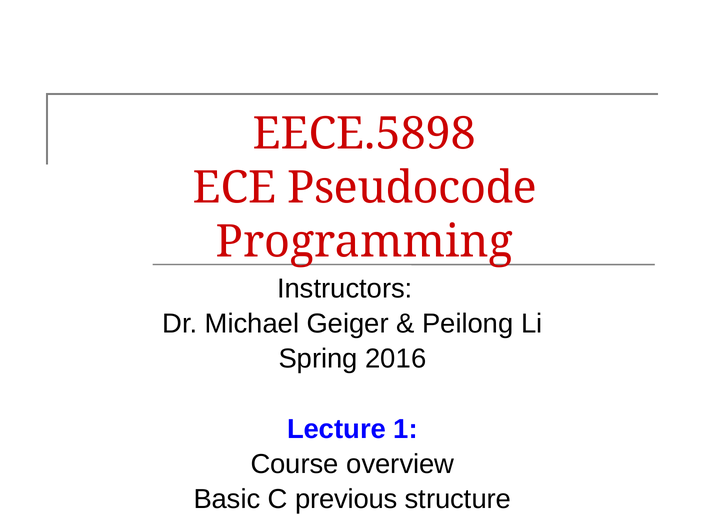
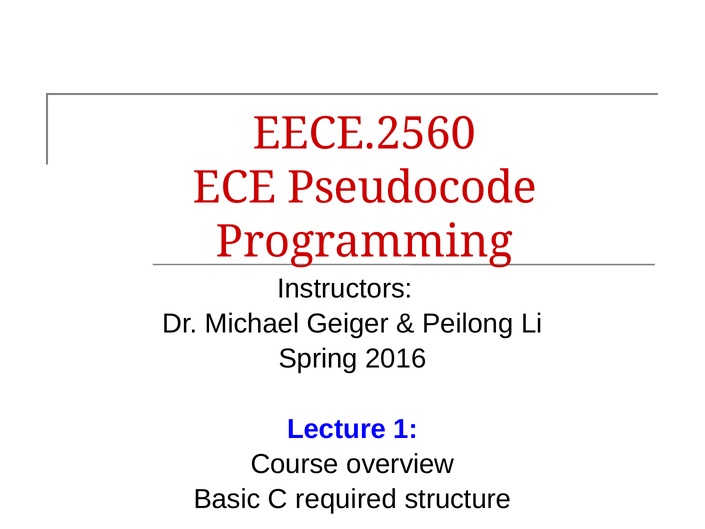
EECE.5898: EECE.5898 -> EECE.2560 (364, 134)
previous: previous -> required (346, 499)
